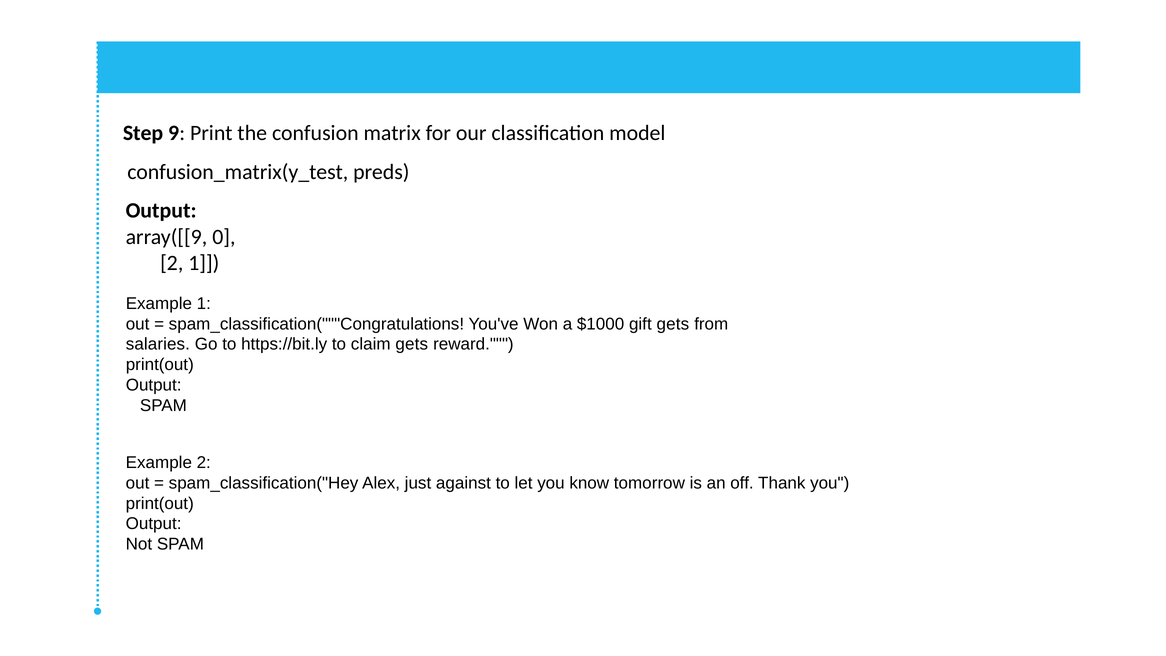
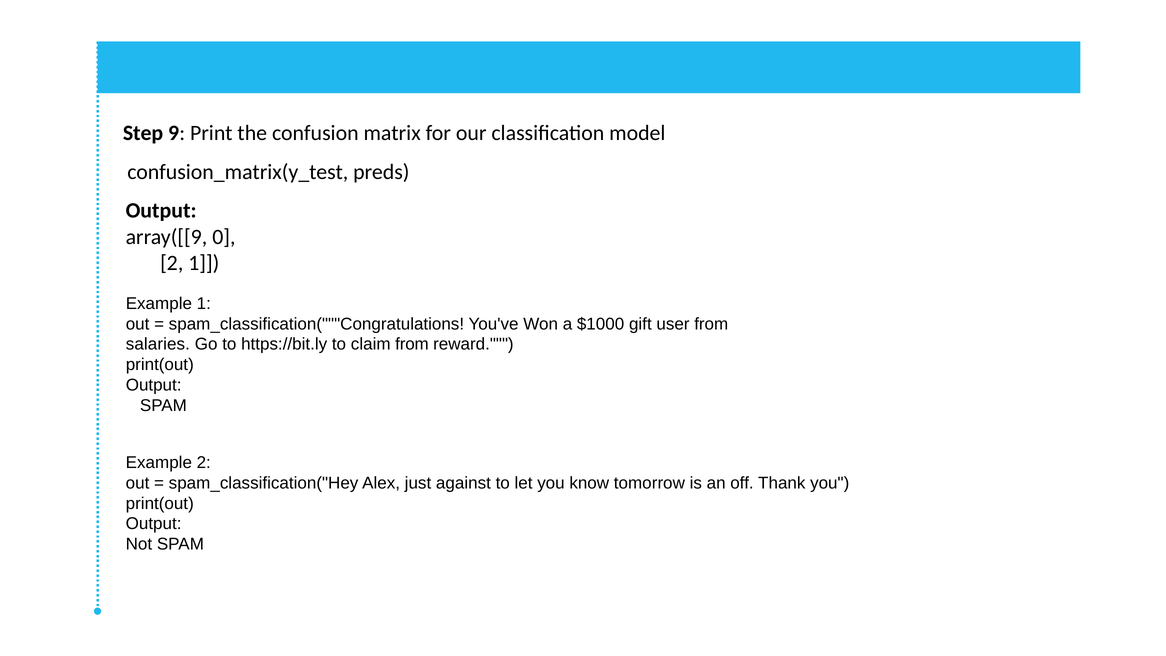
gift gets: gets -> user (673, 324)
claim gets: gets -> from (412, 344)
